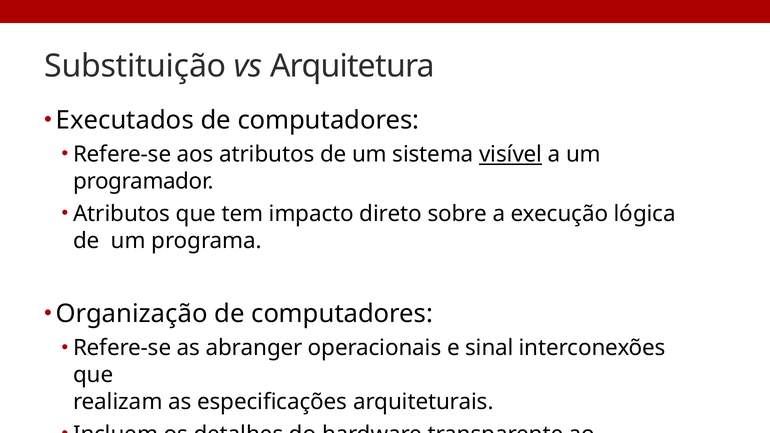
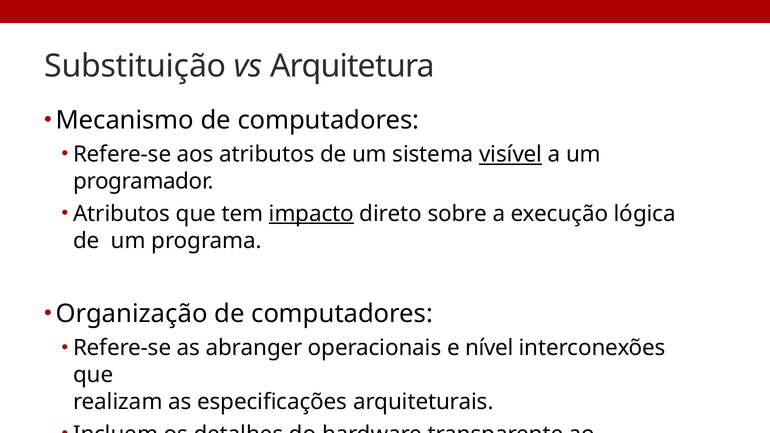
Executados: Executados -> Mecanismo (125, 120)
impacto underline: none -> present (311, 214)
sinal: sinal -> nível (489, 348)
